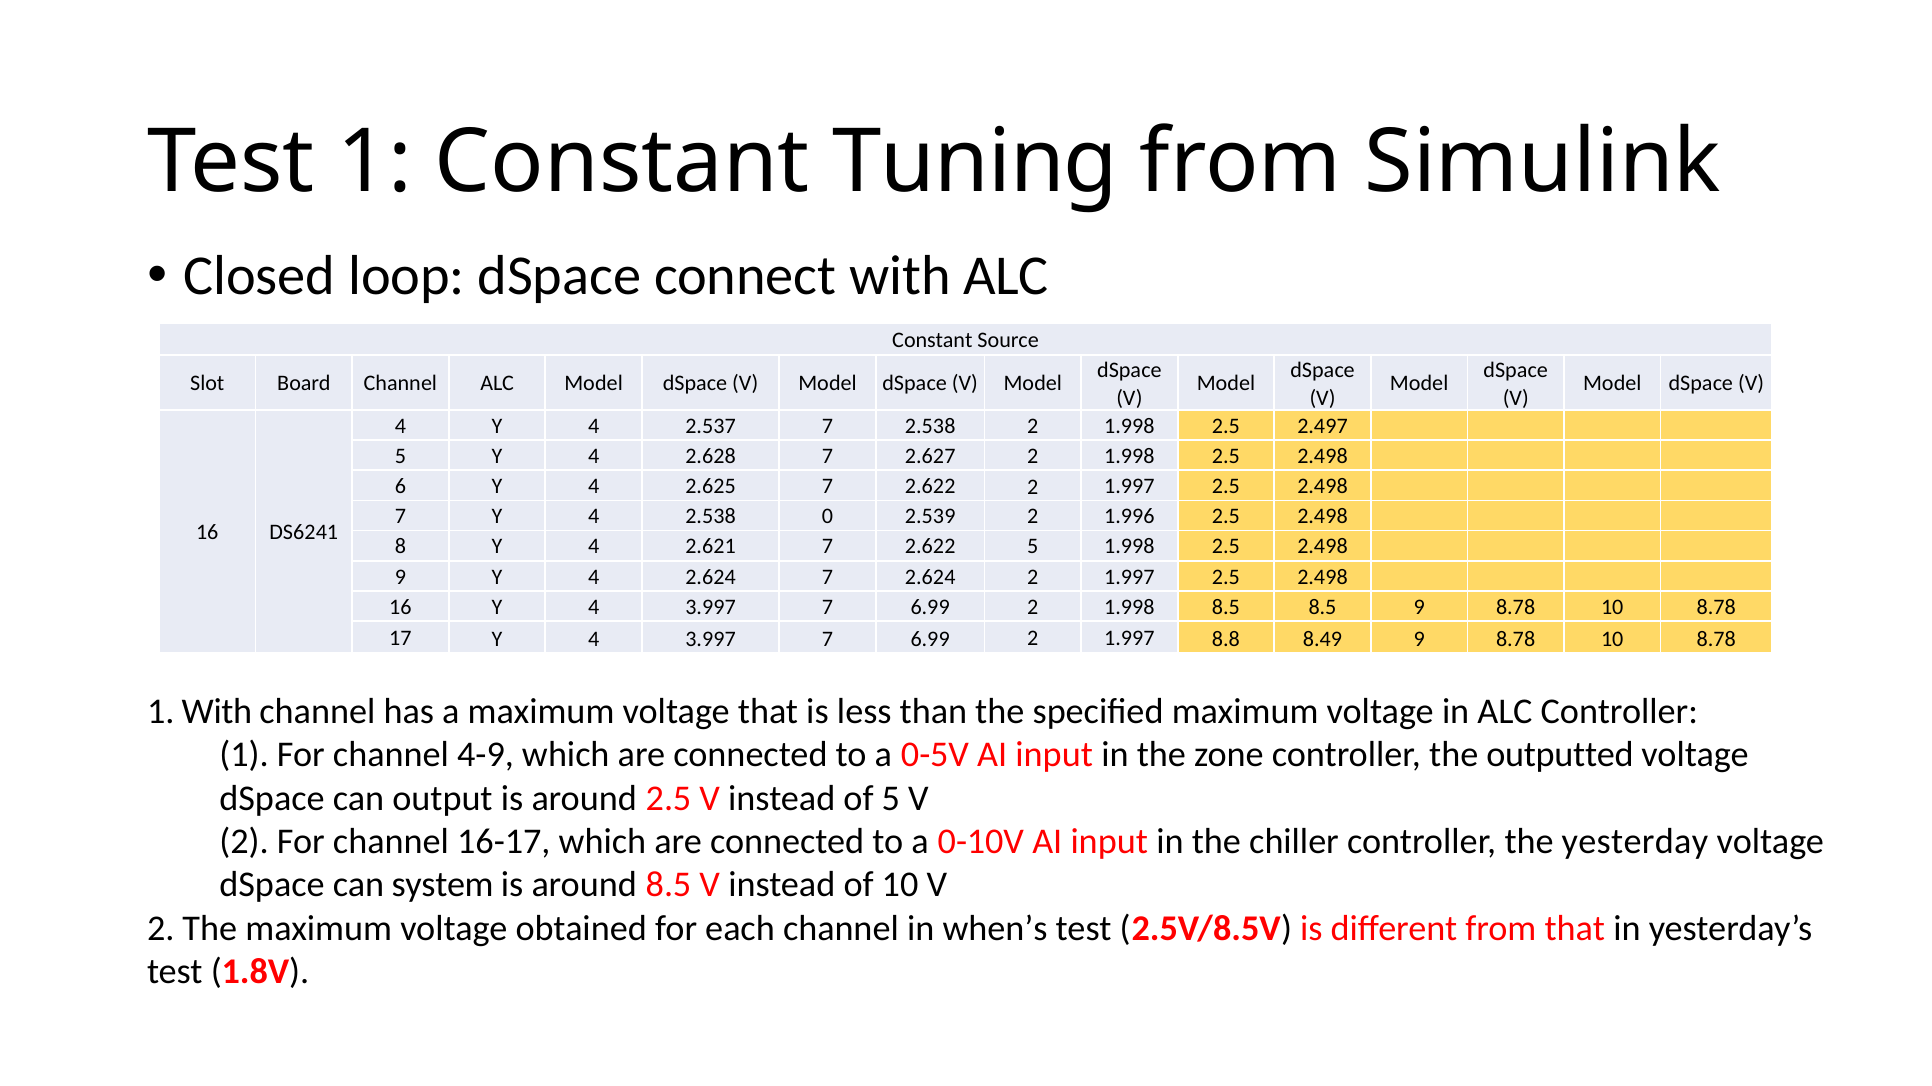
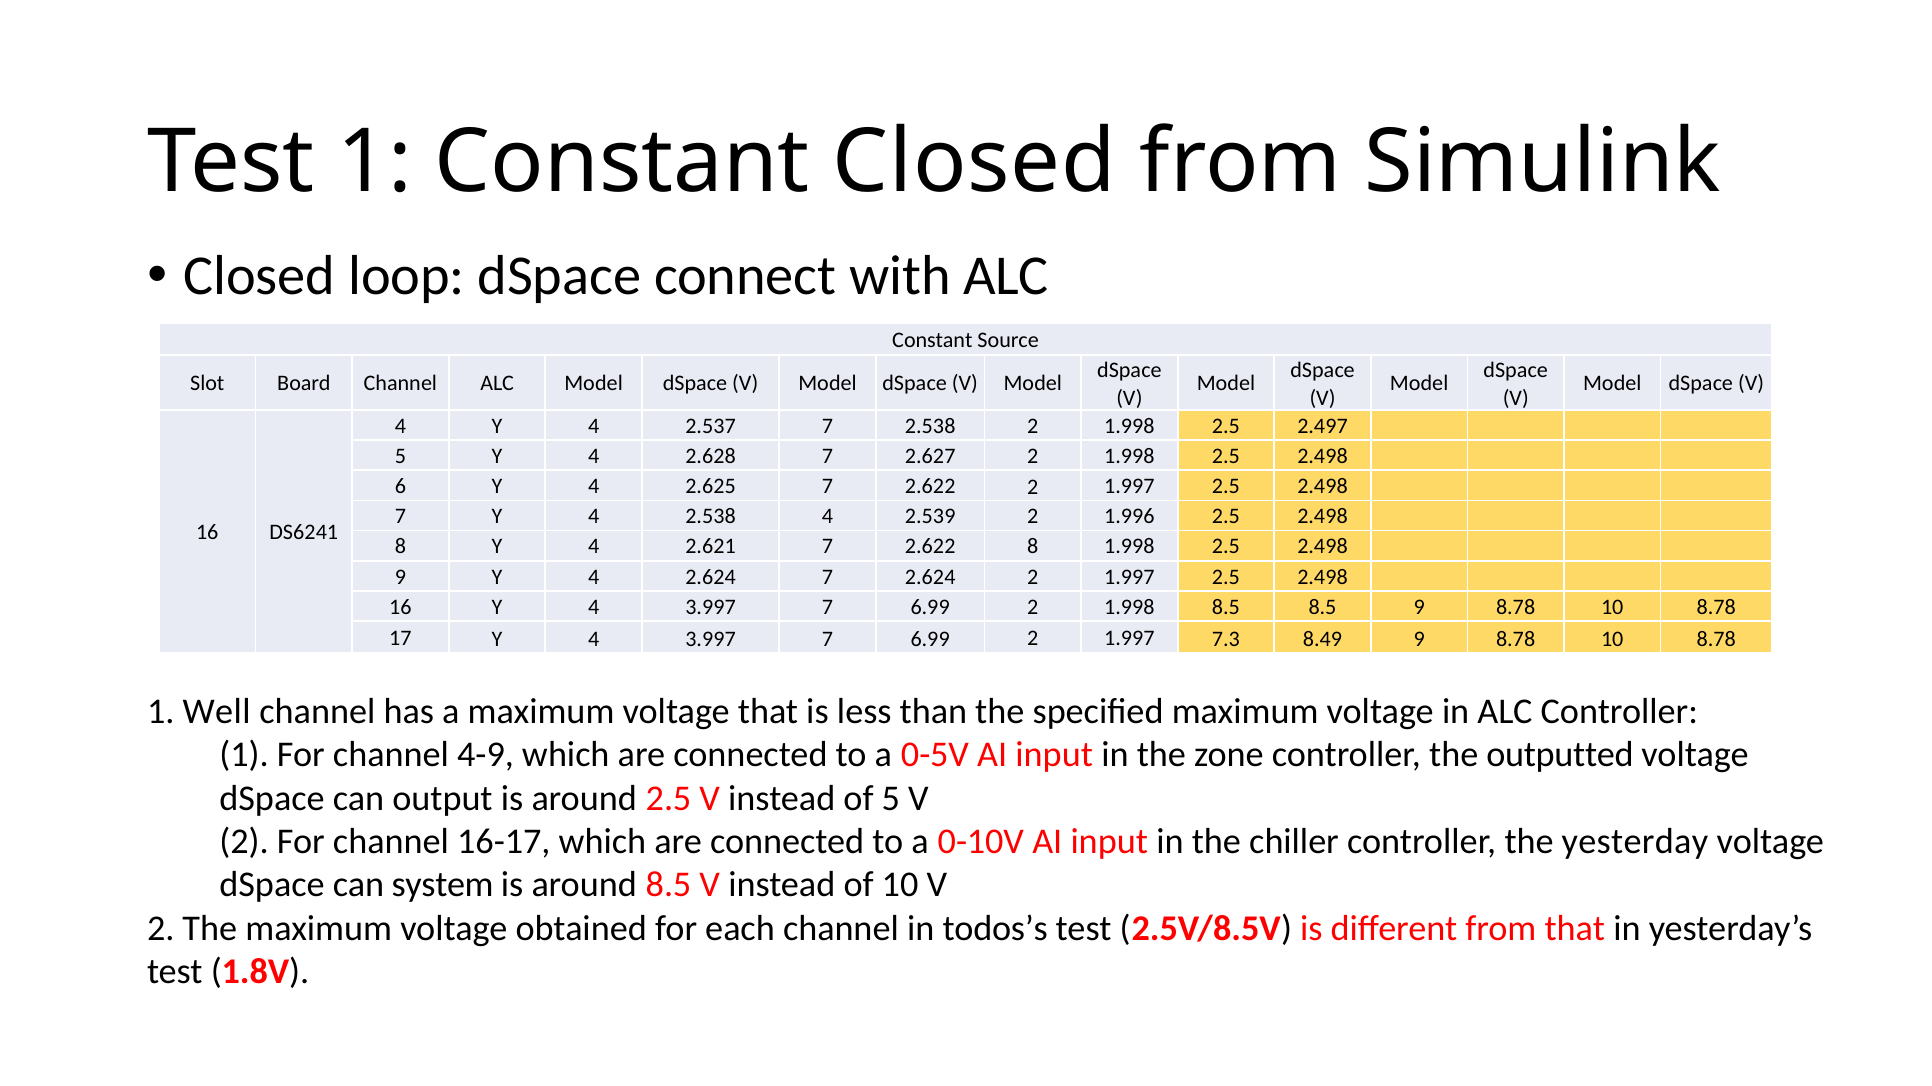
Constant Tuning: Tuning -> Closed (974, 162)
2.538 0: 0 -> 4 (828, 517)
2.622 5: 5 -> 8 (1033, 547)
8.8: 8.8 -> 7.3 (1226, 640)
1 With: With -> Well (217, 712)
when’s: when’s -> todos’s (995, 929)
